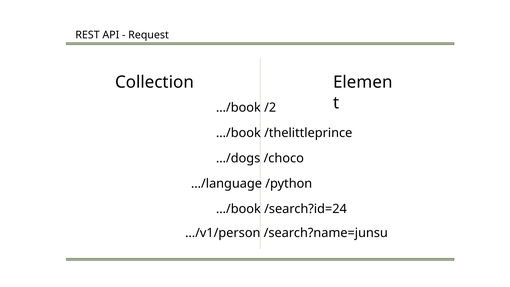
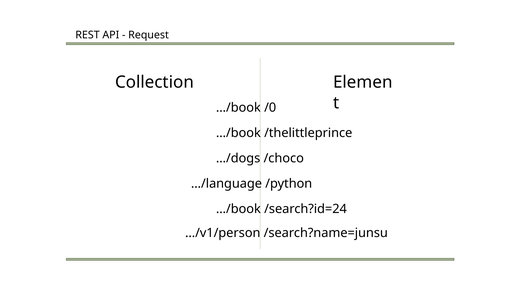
/2: /2 -> /0 (270, 107)
